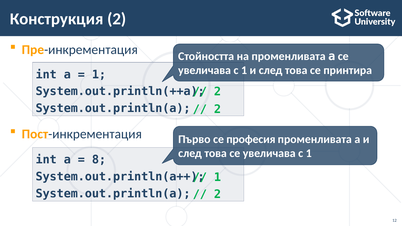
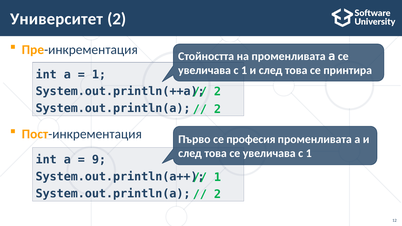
Конструкция: Конструкция -> Университет (57, 19)
8: 8 -> 9 (99, 160)
